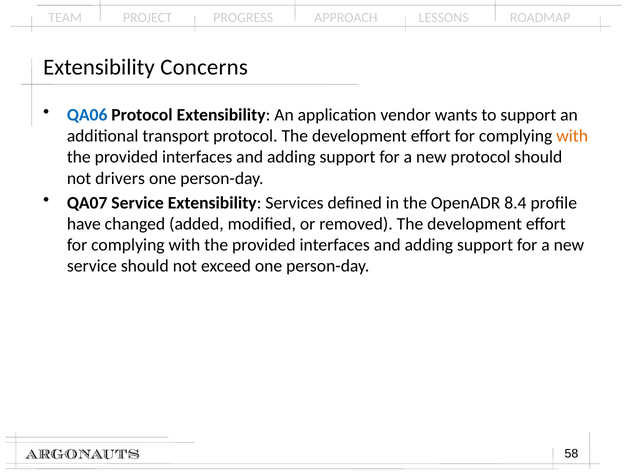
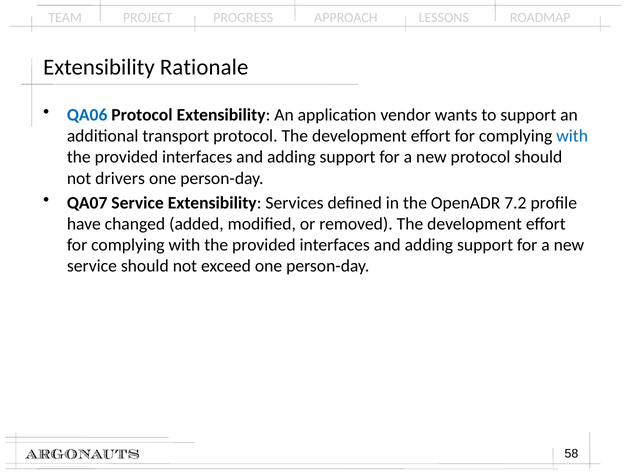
Concerns: Concerns -> Rationale (204, 67)
with colour: orange -> blue (572, 136)
8.4: 8.4 -> 7.2 (515, 203)
